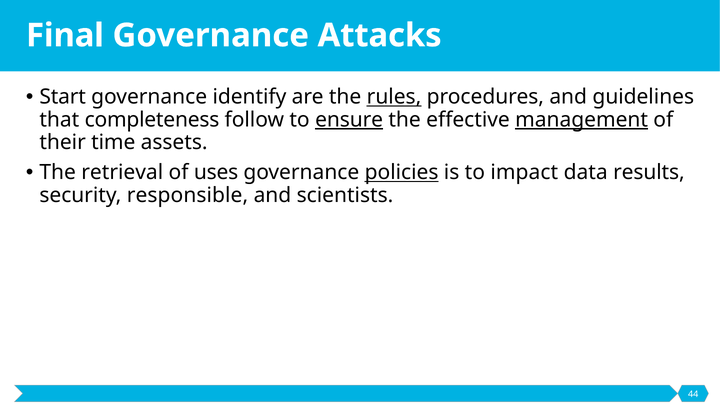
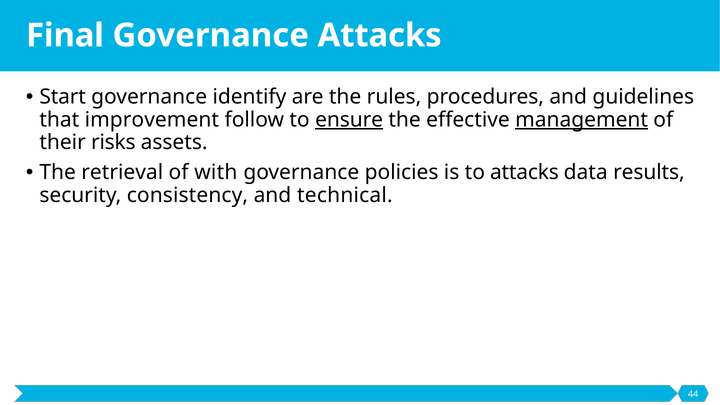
rules underline: present -> none (394, 97)
completeness: completeness -> improvement (152, 120)
time: time -> risks (113, 142)
uses: uses -> with (216, 173)
policies underline: present -> none (402, 173)
to impact: impact -> attacks (524, 173)
responsible: responsible -> consistency (187, 195)
scientists: scientists -> technical (345, 195)
